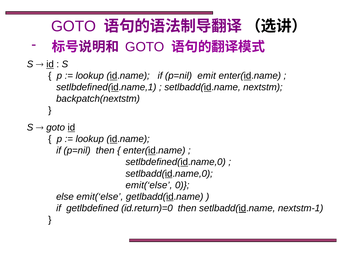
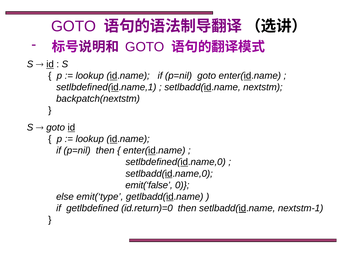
p=nil emit: emit -> goto (207, 76)
emit(‘else: emit(‘else -> emit(‘false (149, 185)
else emit(‘else: emit(‘else -> emit(‘type (100, 196)
